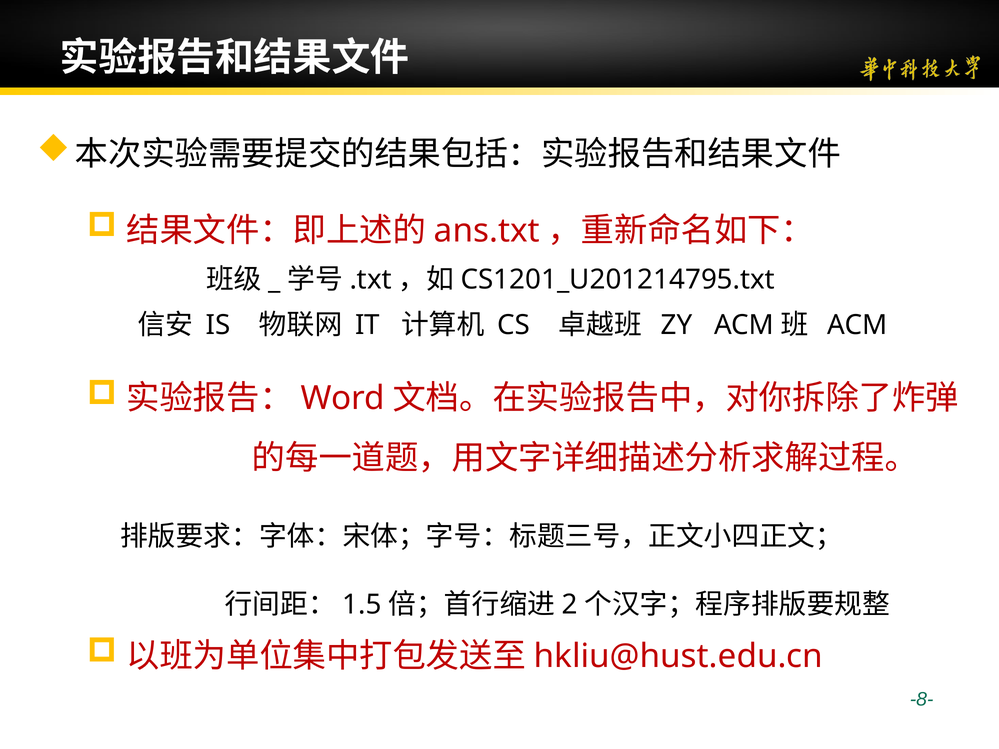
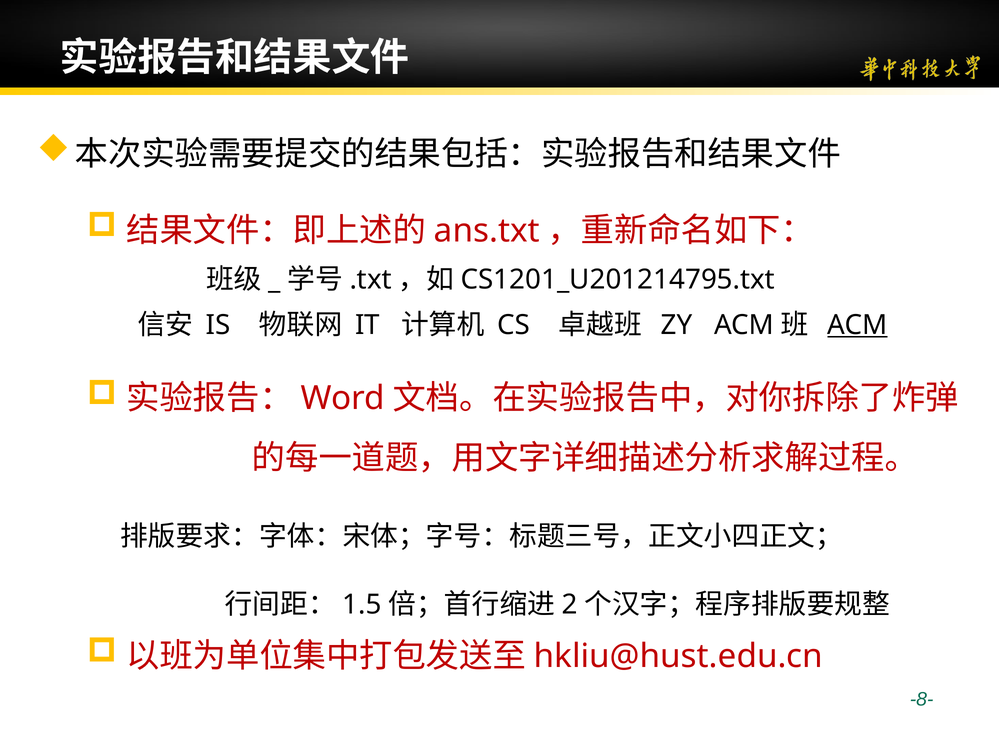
ACM underline: none -> present (857, 325)
